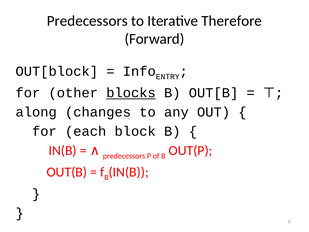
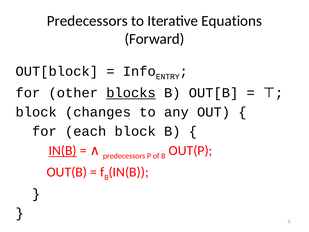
Therefore: Therefore -> Equations (232, 21)
along: along -> block (36, 112)
IN(B underline: none -> present (63, 151)
